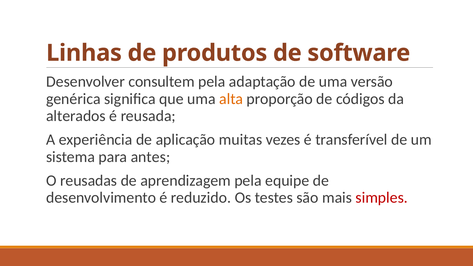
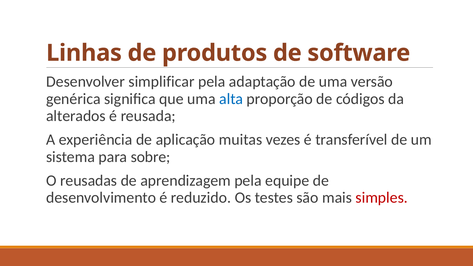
consultem: consultem -> simplificar (162, 82)
alta colour: orange -> blue (231, 99)
antes: antes -> sobre (151, 157)
